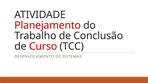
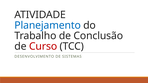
Planejamento colour: red -> blue (48, 25)
